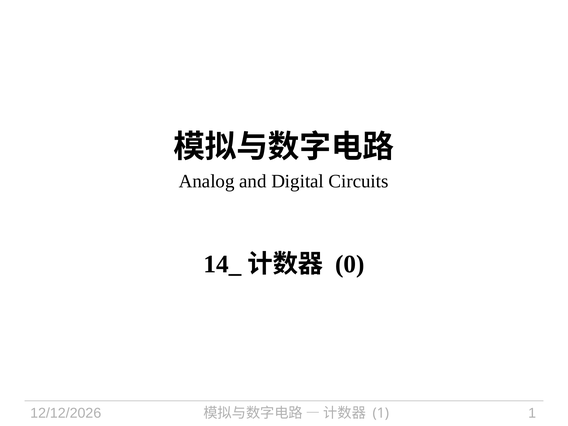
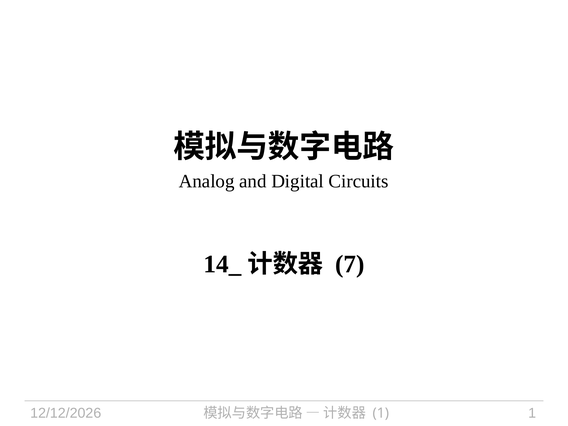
0: 0 -> 7 (350, 264)
